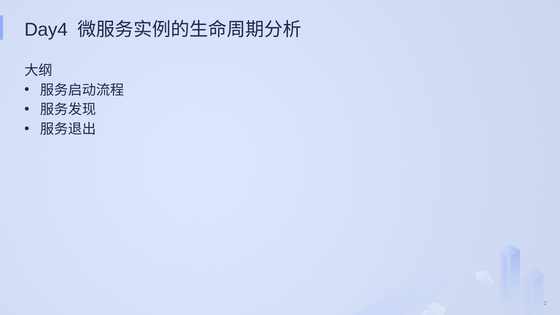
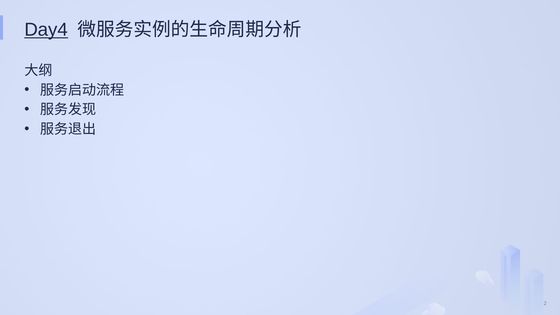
Day4 underline: none -> present (46, 30)
